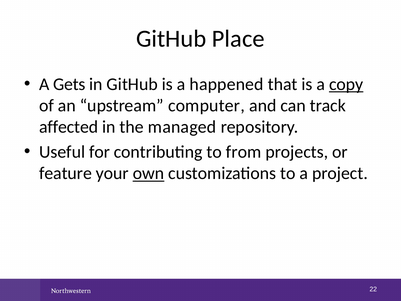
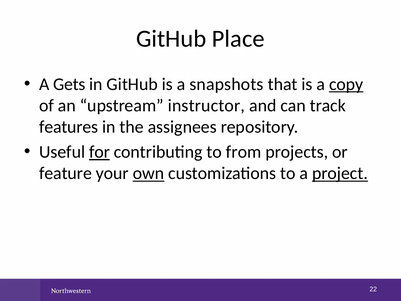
happened: happened -> snapshots (227, 84)
computer: computer -> instructor (206, 106)
affected: affected -> features (69, 127)
managed: managed -> assignees (182, 127)
for underline: none -> present (100, 152)
project underline: none -> present (340, 173)
